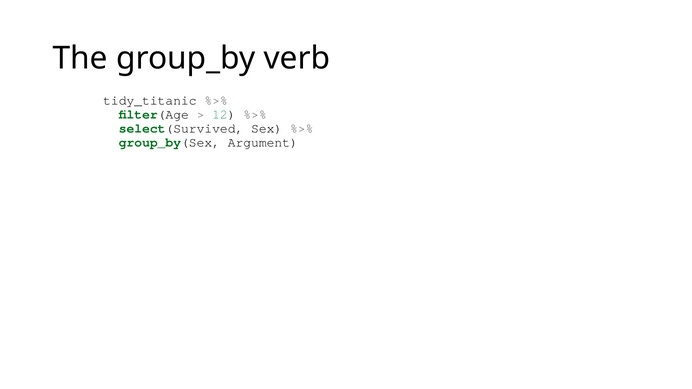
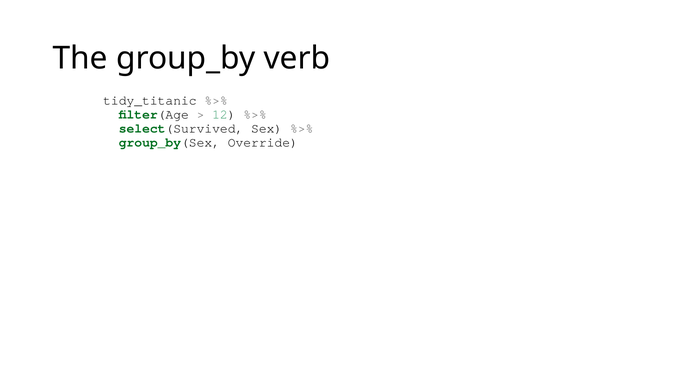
Argument: Argument -> Override (263, 142)
